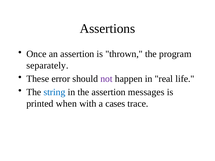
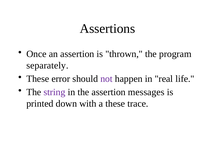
string colour: blue -> purple (54, 92)
when: when -> down (66, 104)
a cases: cases -> these (115, 104)
